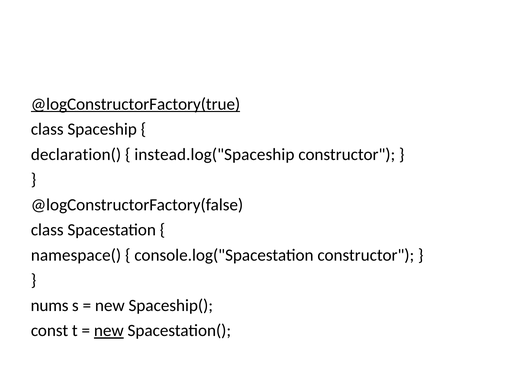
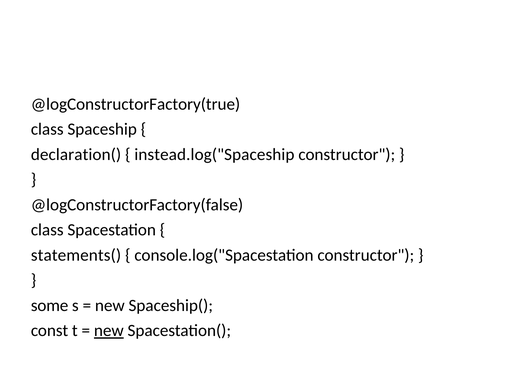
@logConstructorFactory(true underline: present -> none (136, 104)
namespace(: namespace( -> statements( (76, 255)
nums: nums -> some (50, 305)
